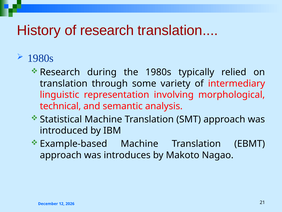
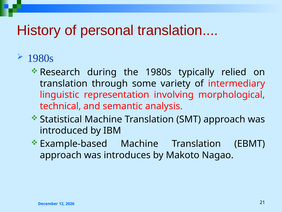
of research: research -> personal (107, 30)
